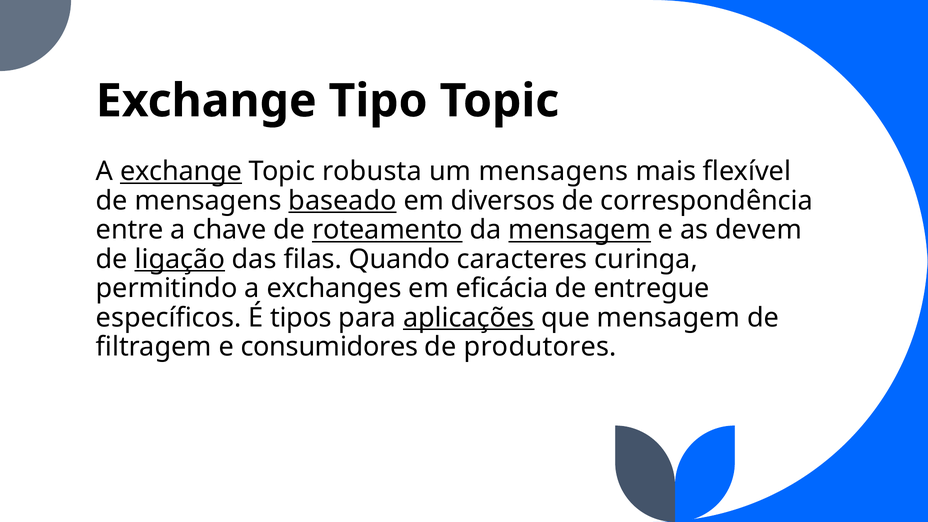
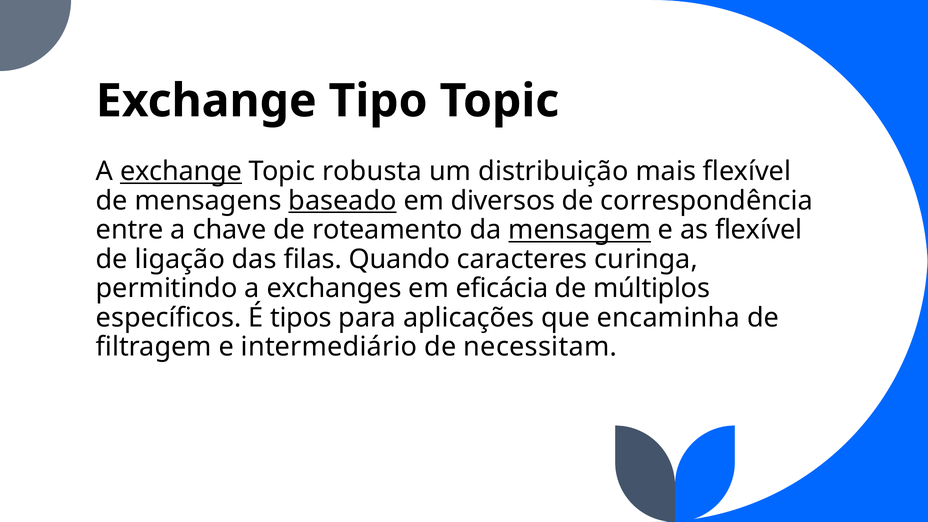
um mensagens: mensagens -> distribuição (553, 172)
roteamento underline: present -> none (387, 230)
as devem: devem -> flexível (759, 230)
ligação underline: present -> none (180, 259)
entregue: entregue -> múltiplos (652, 288)
aplicações underline: present -> none (469, 318)
que mensagem: mensagem -> encaminha (668, 318)
consumidores: consumidores -> intermediário (329, 347)
produtores: produtores -> necessitam (540, 347)
